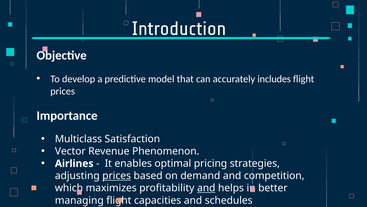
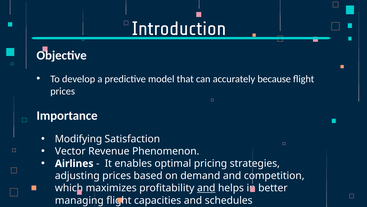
includes: includes -> because (274, 79)
Multiclass: Multiclass -> Modifying (78, 139)
prices underline: present -> none (117, 175)
